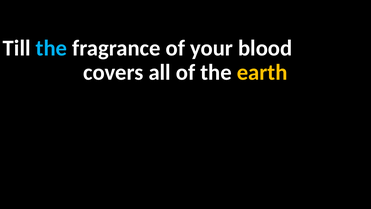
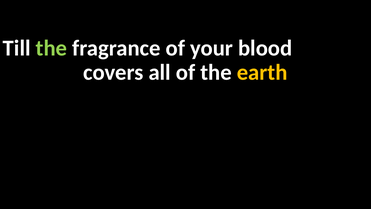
the colour: light blue -> light green (51, 48)
